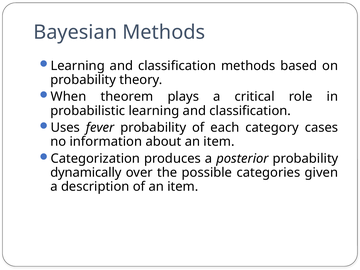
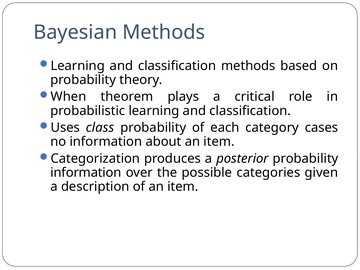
fever: fever -> class (100, 128)
dynamically: dynamically -> information (86, 173)
